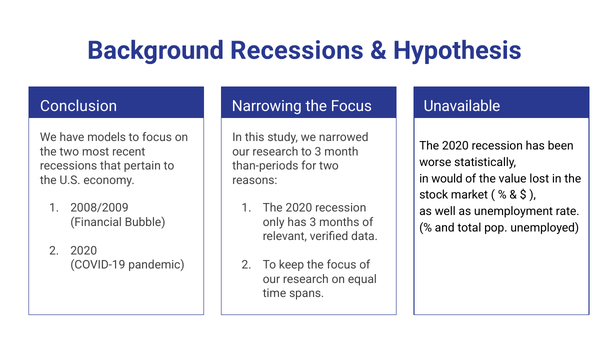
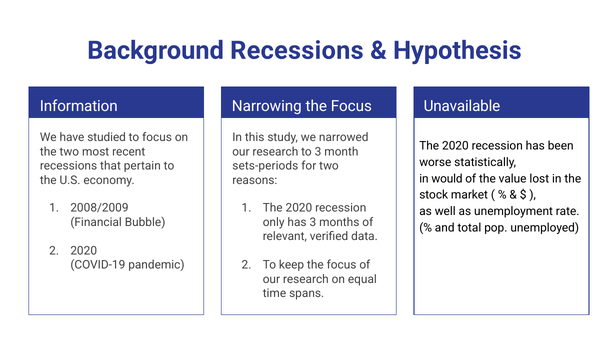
Conclusion: Conclusion -> Information (79, 106)
models: models -> studied (107, 137)
than-periods: than-periods -> sets-periods (265, 166)
